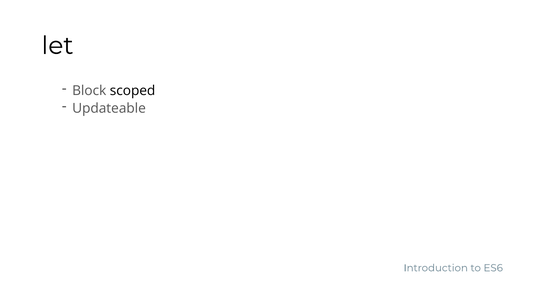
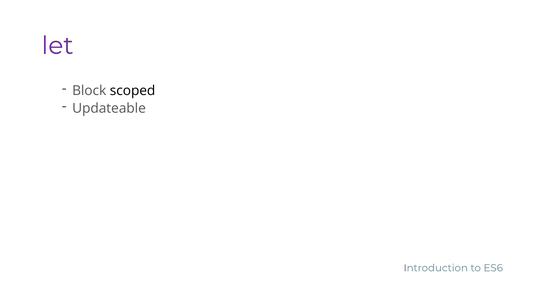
let colour: black -> purple (58, 46)
